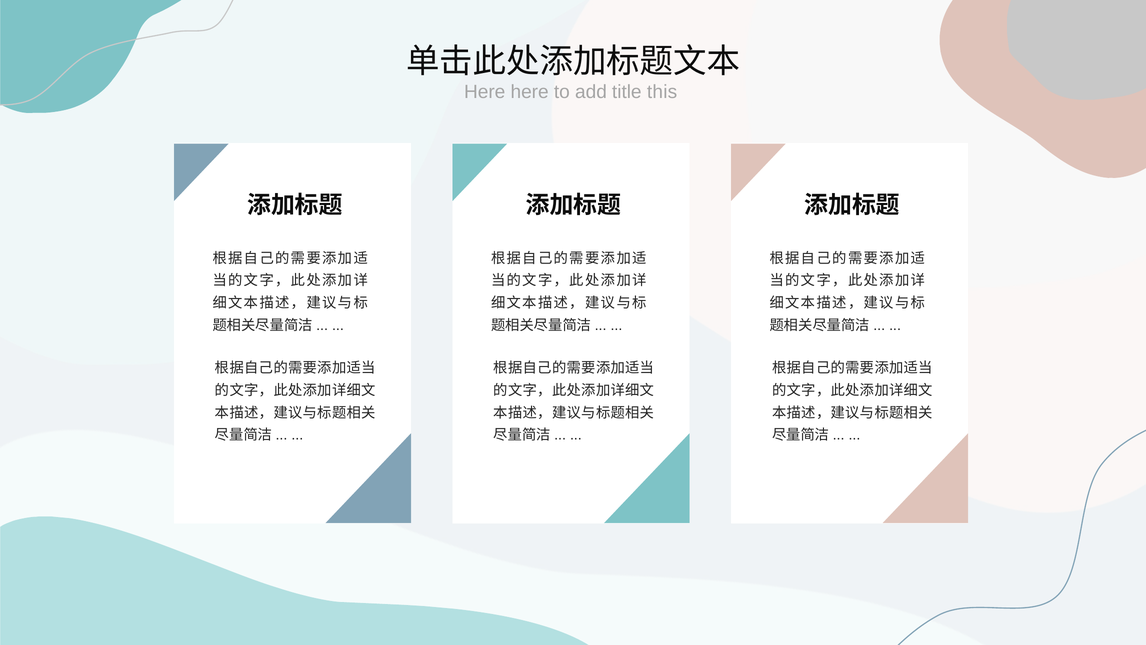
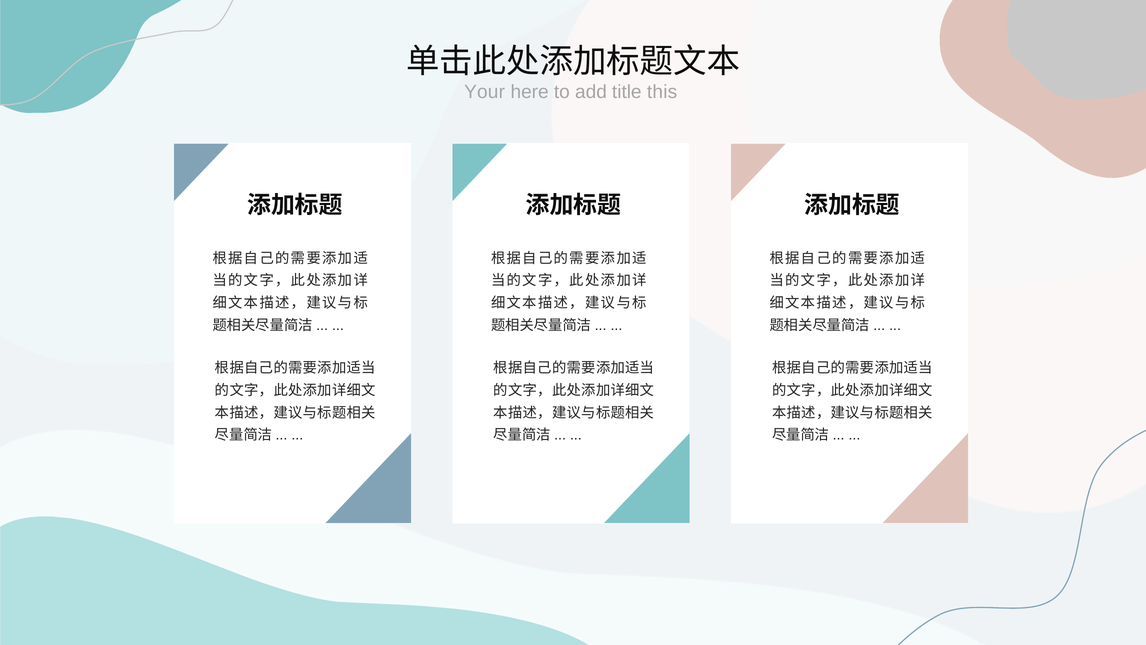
Here: Here -> Your (485, 92)
